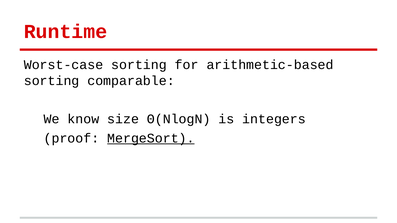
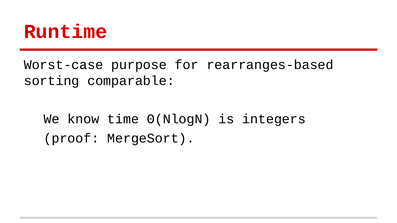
Worst-case sorting: sorting -> purpose (139, 65)
arithmetic-based: arithmetic-based -> rearranges-based (270, 65)
size: size -> time (123, 119)
MergeSort underline: present -> none (151, 138)
